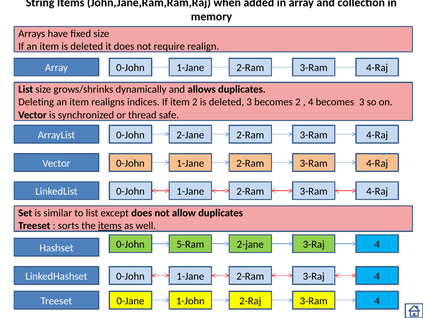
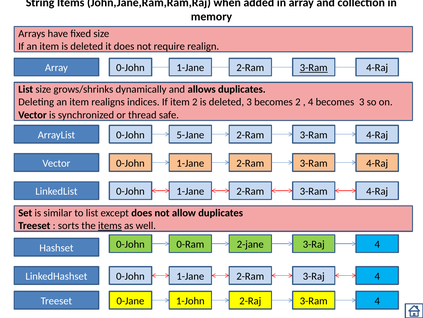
3-Ram underline: none -> present (314, 68)
0-John 2-Jane: 2-Jane -> 5-Jane (190, 135)
5-Ram: 5-Ram -> 0-Ram (190, 244)
